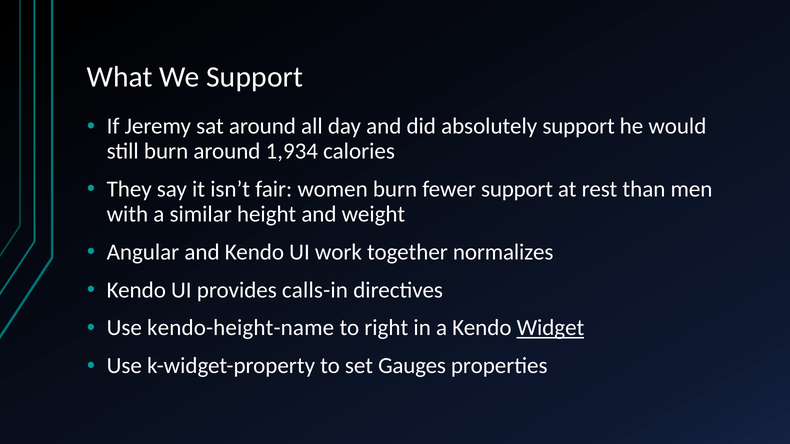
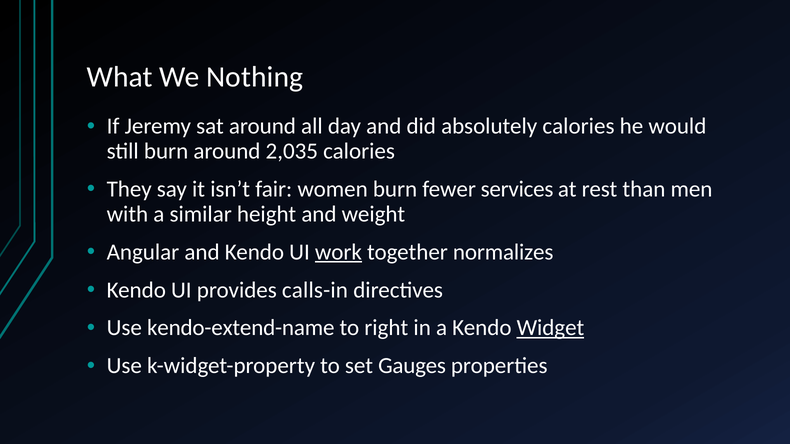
We Support: Support -> Nothing (255, 77)
absolutely support: support -> calories (578, 127)
1,934: 1,934 -> 2,035 (292, 151)
fewer support: support -> services (517, 189)
work underline: none -> present (338, 252)
kendo-height-name: kendo-height-name -> kendo-extend-name (241, 328)
